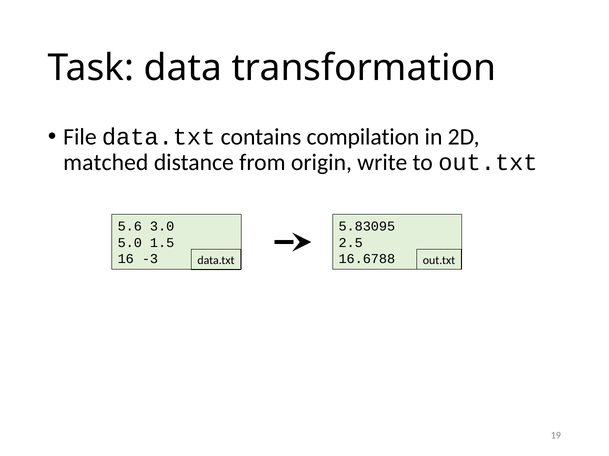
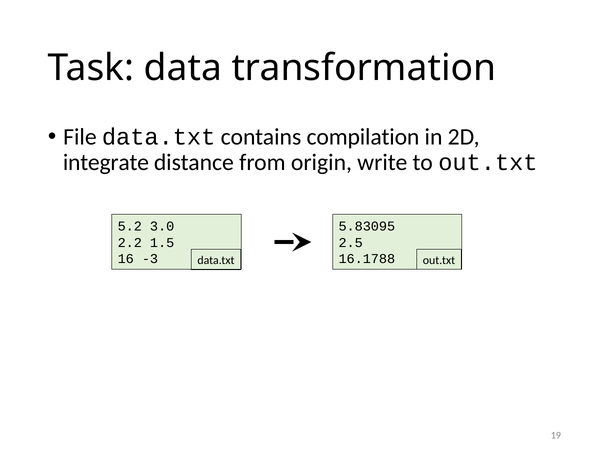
matched: matched -> integrate (106, 163)
5.6: 5.6 -> 5.2 (130, 227)
5.0: 5.0 -> 2.2 (130, 243)
16.6788: 16.6788 -> 16.1788 (367, 259)
